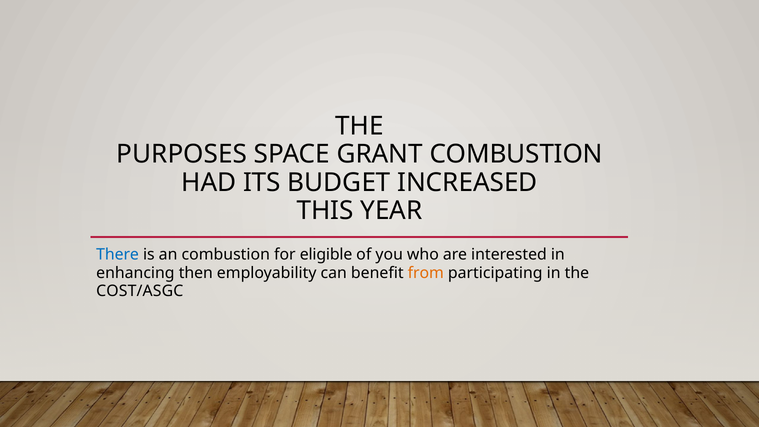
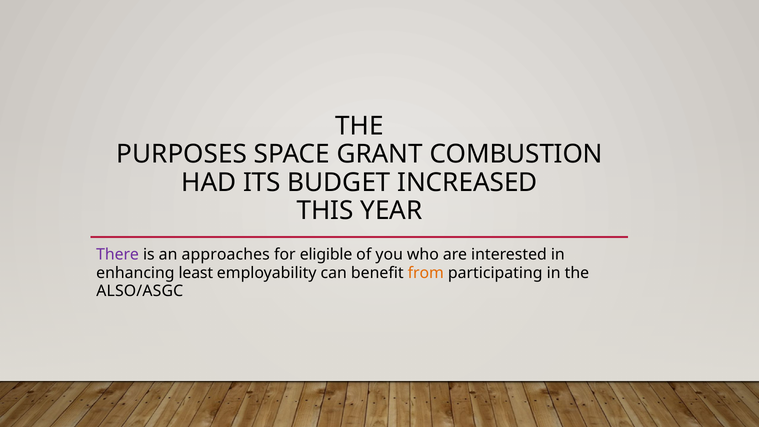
There colour: blue -> purple (118, 255)
an combustion: combustion -> approaches (226, 255)
then: then -> least (196, 273)
COST/ASGC: COST/ASGC -> ALSO/ASGC (140, 291)
